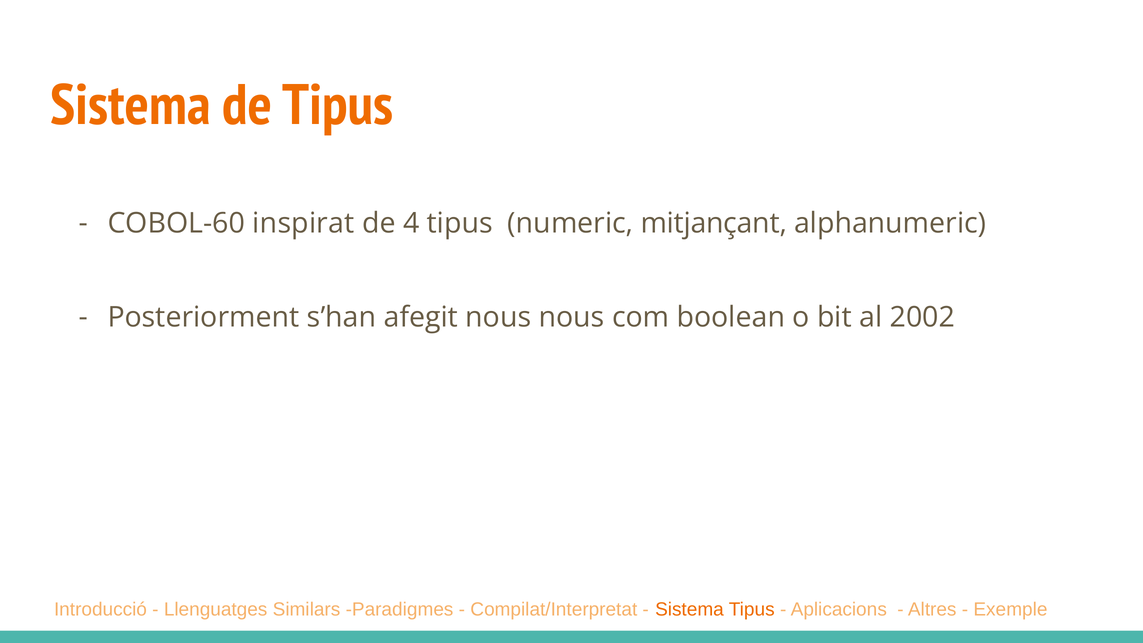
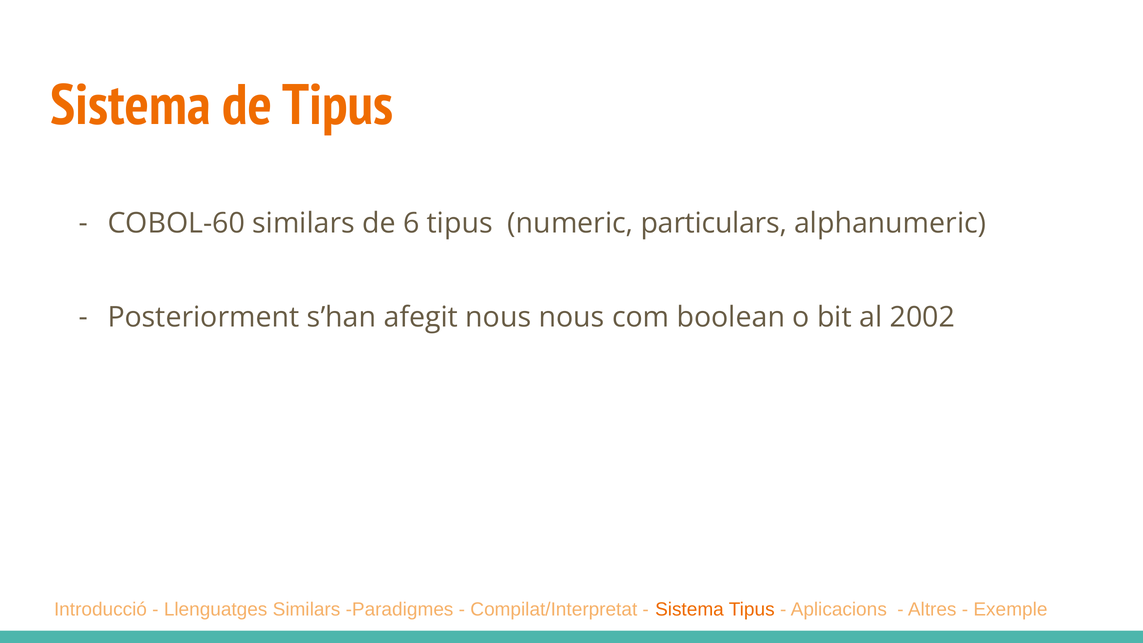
COBOL-60 inspirat: inspirat -> similars (304, 223)
4: 4 -> 6 (411, 223)
mitjançant: mitjançant -> particulars (714, 223)
